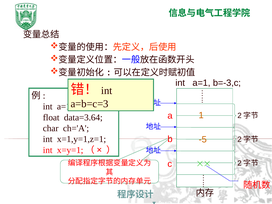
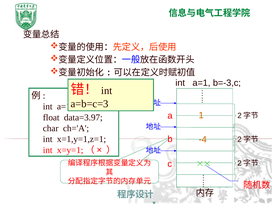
data=3.64: data=3.64 -> data=3.97 (83, 117)
-5: -5 -> -4 (203, 140)
